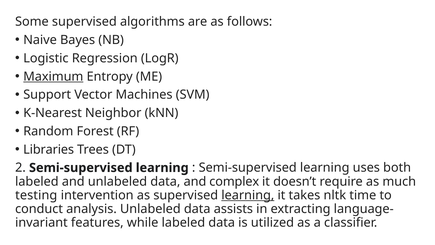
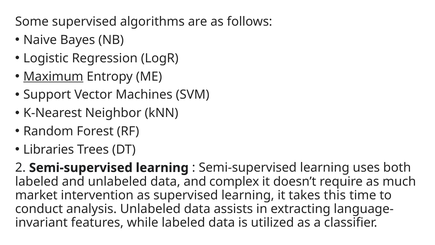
testing: testing -> market (36, 195)
learning underline: present -> none (248, 195)
nltk: nltk -> this (335, 195)
